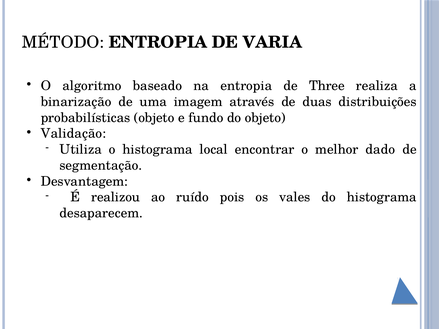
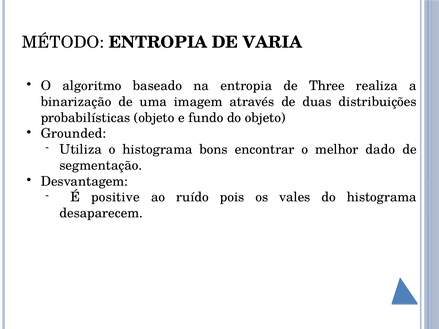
Validação: Validação -> Grounded (74, 134)
local: local -> bons (214, 150)
realizou: realizou -> positive (116, 197)
